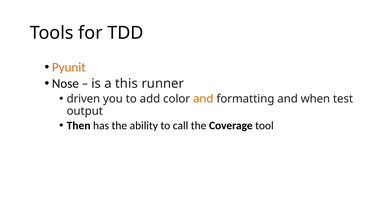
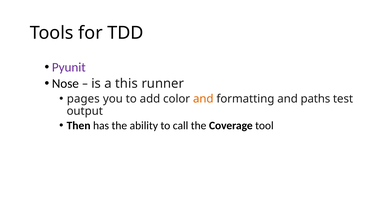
Pyunit colour: orange -> purple (69, 67)
driven: driven -> pages (83, 99)
when: when -> paths (315, 99)
